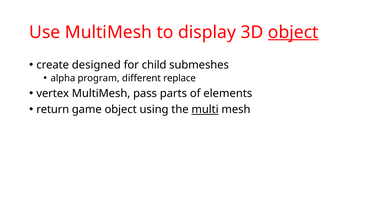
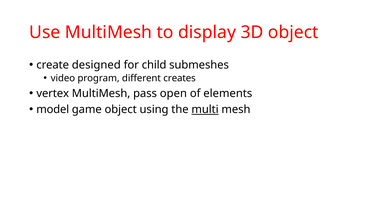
object underline: present -> none (293, 32)
alpha: alpha -> video (63, 78)
replace: replace -> creates (180, 78)
parts: parts -> open (173, 93)
return: return -> model (53, 109)
